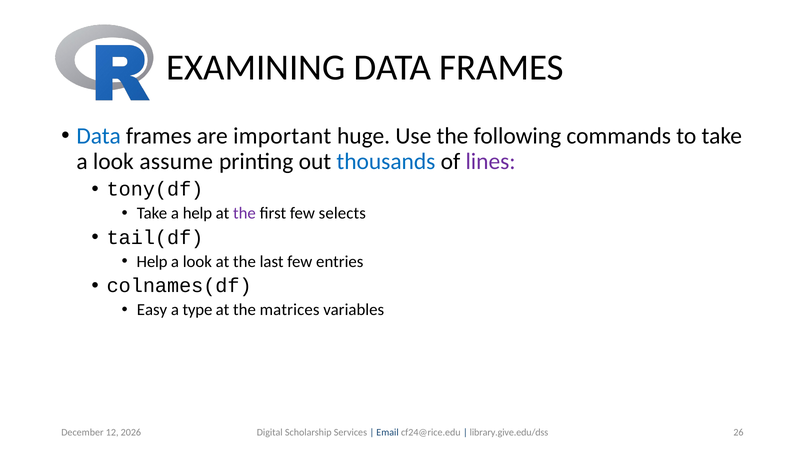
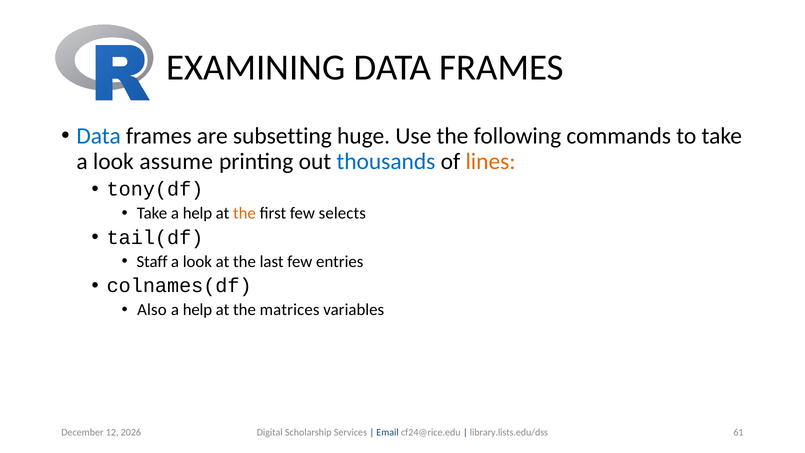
important: important -> subsetting (282, 136)
lines colour: purple -> orange (491, 161)
the colour: purple -> orange (244, 213)
Help: Help -> Staff (152, 262)
Easy: Easy -> Also (152, 310)
type: type -> help (197, 310)
26: 26 -> 61 (739, 432)
library.give.edu/dss: library.give.edu/dss -> library.lists.edu/dss (509, 432)
